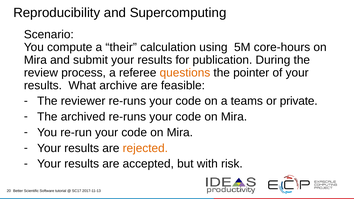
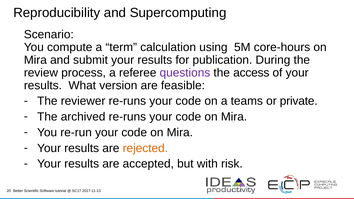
their: their -> term (121, 47)
questions colour: orange -> purple (185, 73)
pointer: pointer -> access (251, 73)
archive: archive -> version (118, 85)
